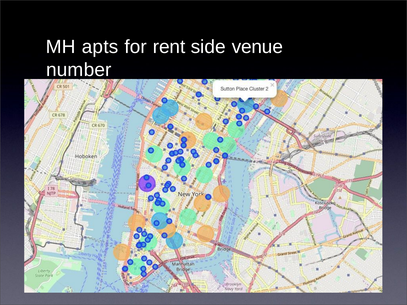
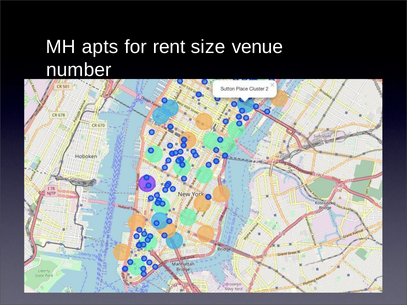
side: side -> size (208, 47)
